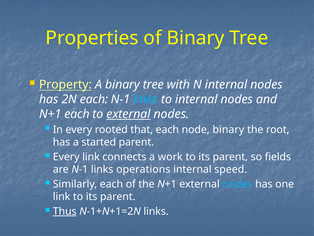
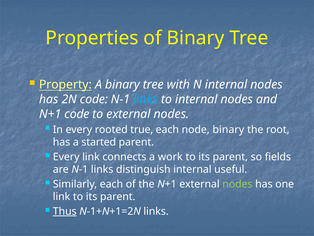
2N each: each -> code (94, 99)
N+1 each: each -> code (77, 114)
external underline: present -> none (128, 114)
that: that -> true (142, 129)
operations: operations -> distinguish (143, 169)
speed: speed -> useful (231, 169)
nodes colour: light blue -> light green (237, 184)
